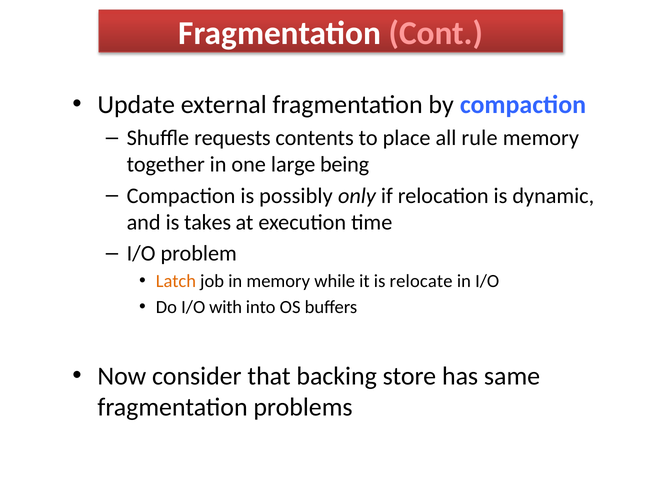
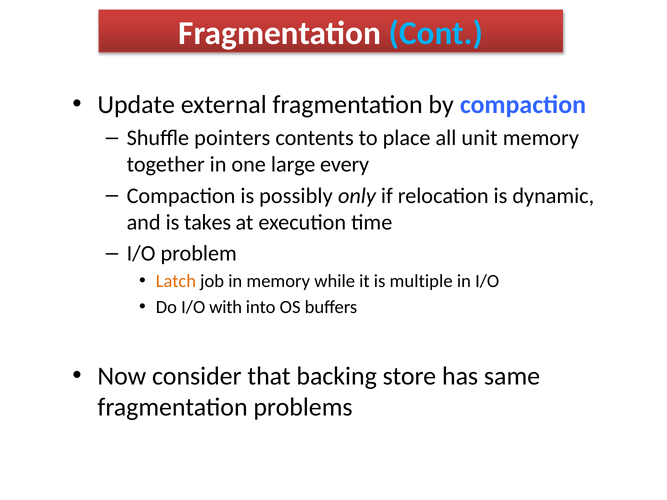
Cont colour: pink -> light blue (436, 33)
requests: requests -> pointers (232, 138)
rule: rule -> unit (480, 138)
being: being -> every (345, 165)
relocate: relocate -> multiple (421, 282)
